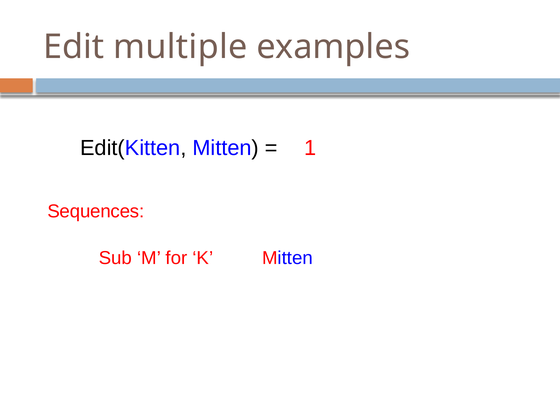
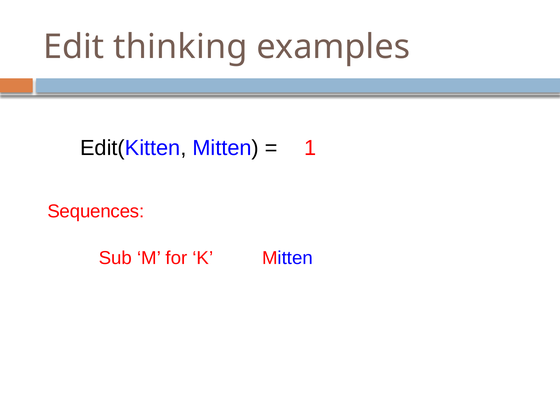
multiple: multiple -> thinking (180, 47)
